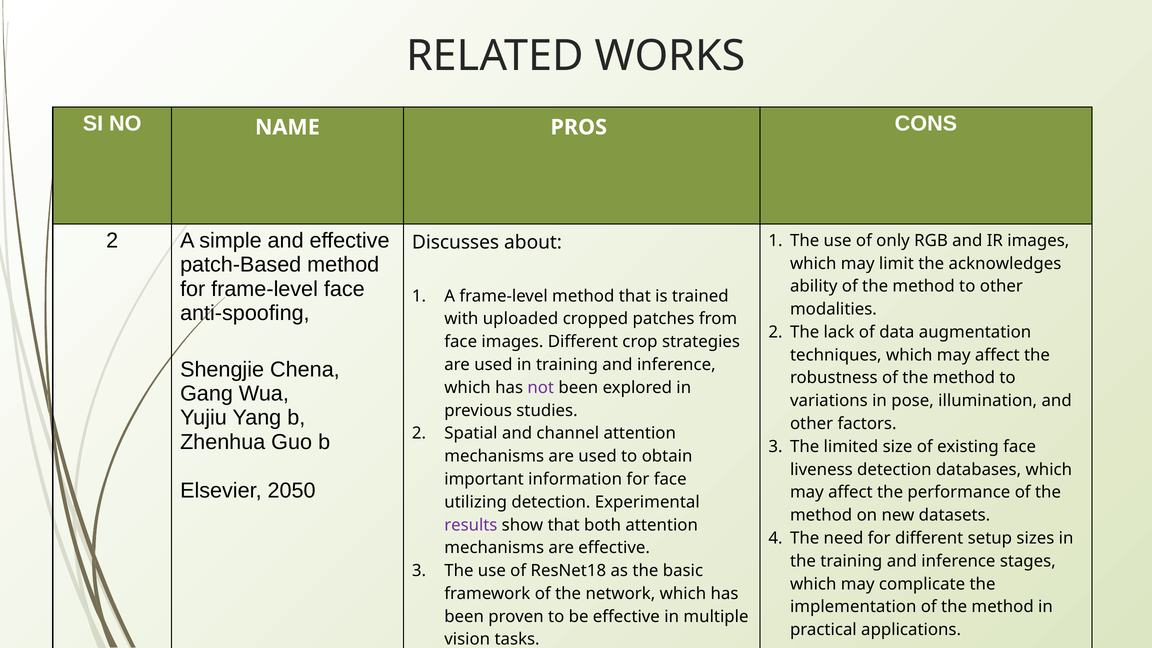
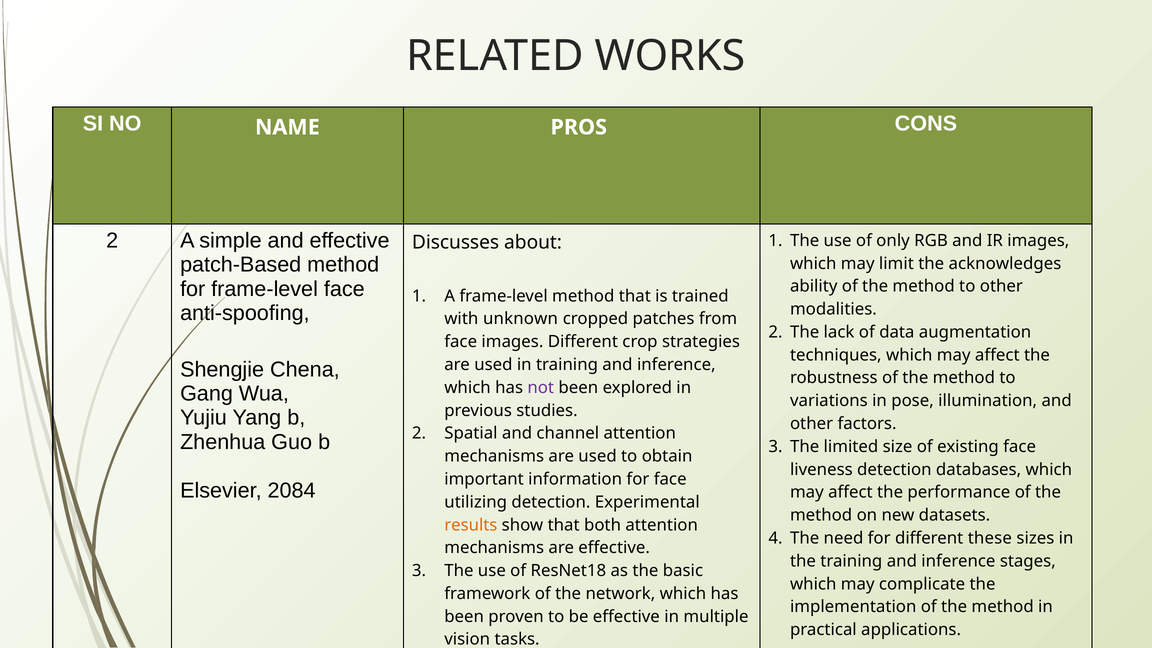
uploaded: uploaded -> unknown (520, 319)
2050: 2050 -> 2084 (292, 490)
results colour: purple -> orange (471, 525)
setup: setup -> these (990, 538)
